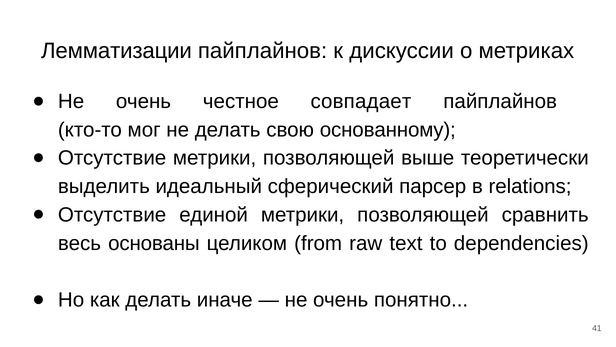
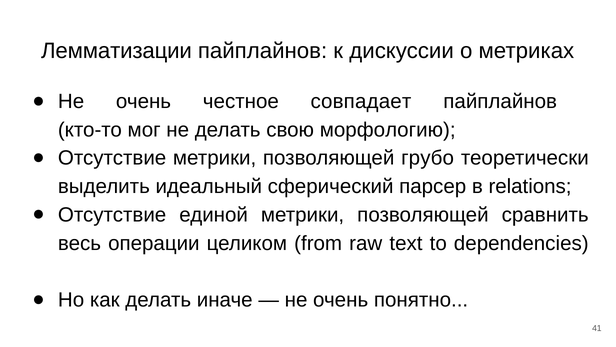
основанному: основанному -> морфологию (388, 130)
выше: выше -> грубо (428, 158)
основаны: основаны -> операции (154, 243)
